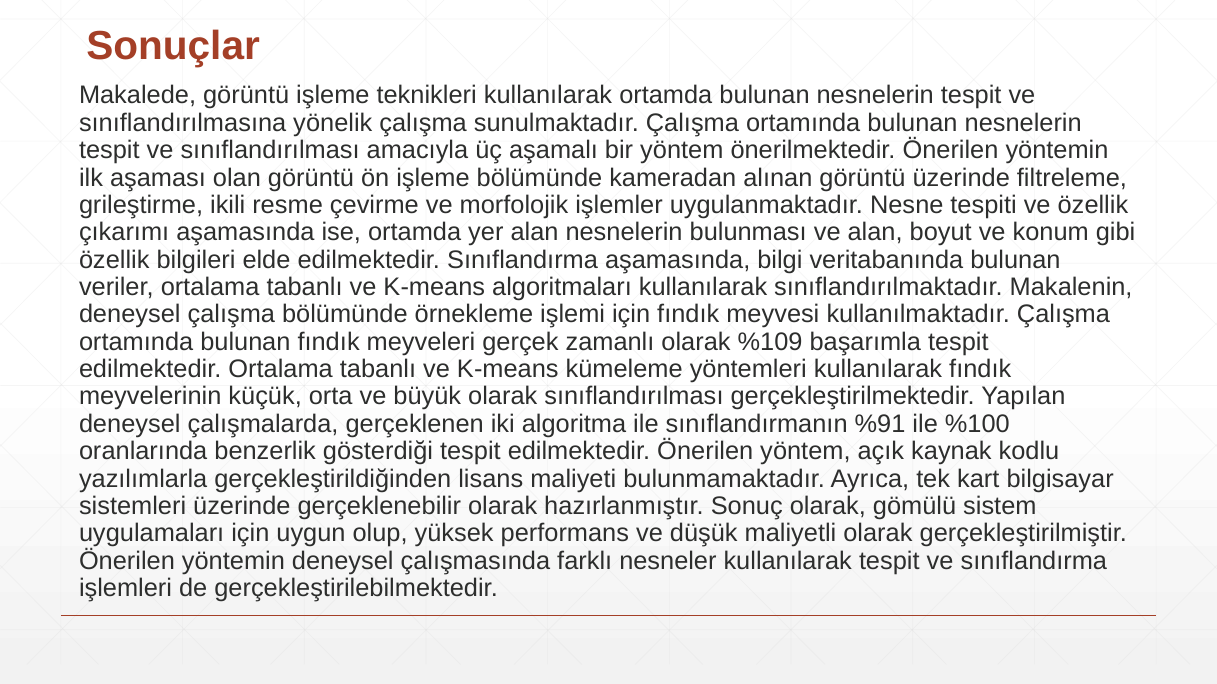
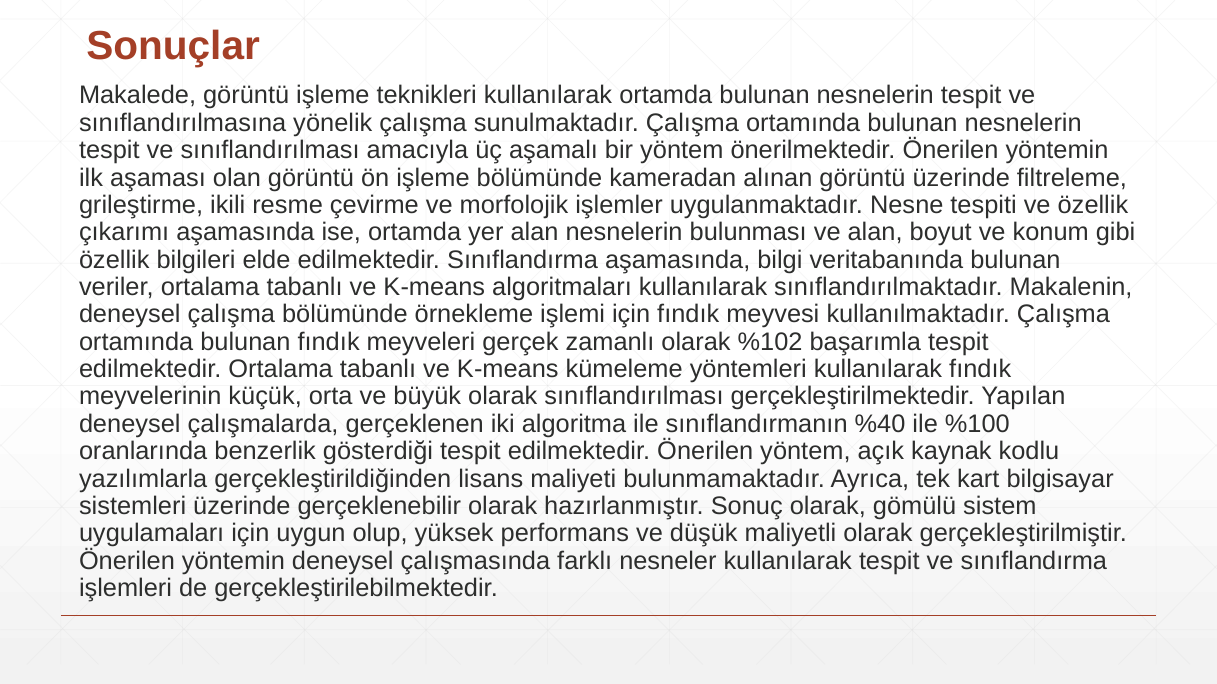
%109: %109 -> %102 (770, 342)
%91: %91 -> %40 (880, 424)
